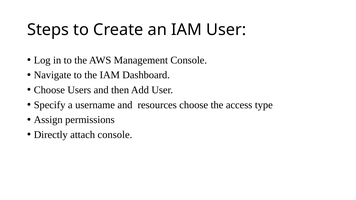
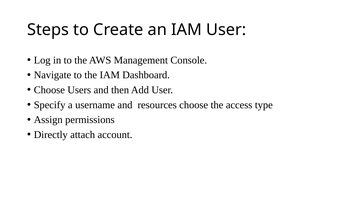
attach console: console -> account (115, 135)
